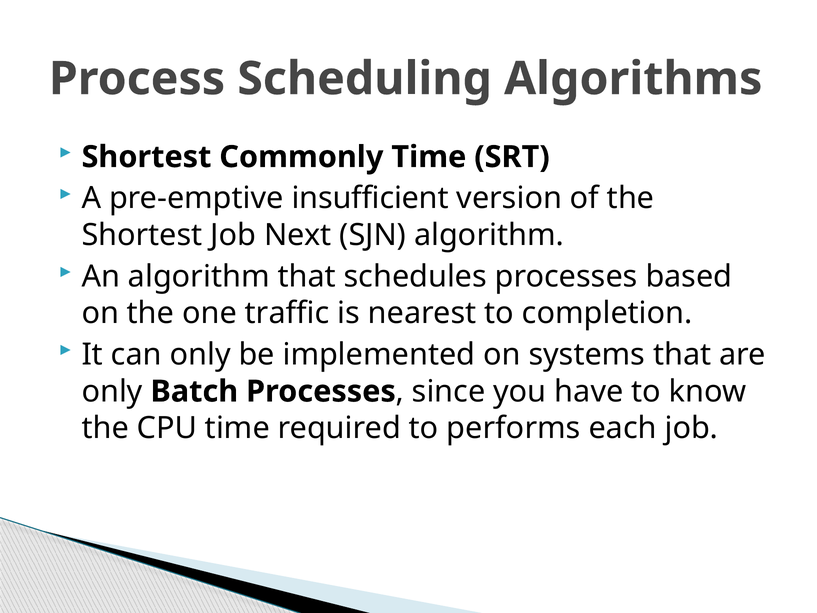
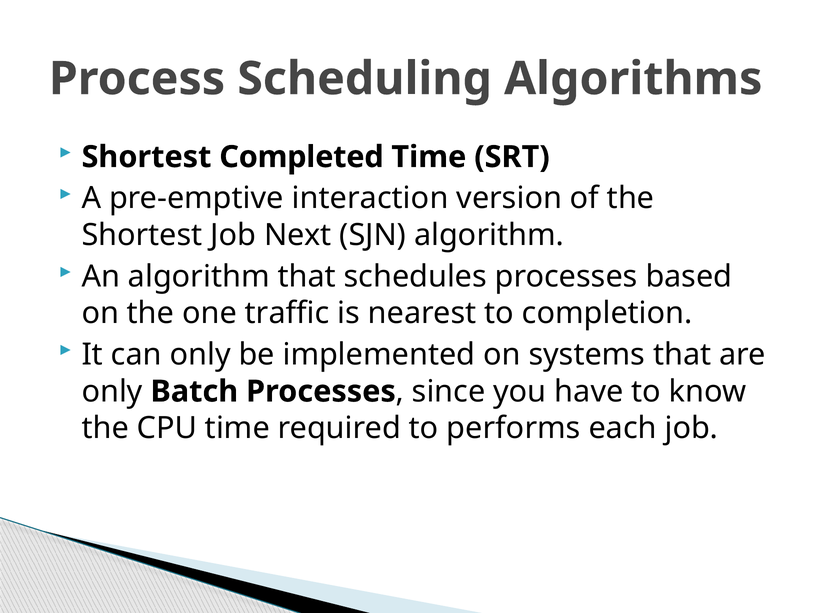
Commonly: Commonly -> Completed (301, 157)
insufficient: insufficient -> interaction (370, 198)
